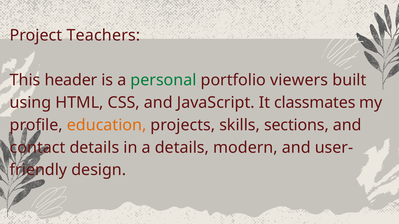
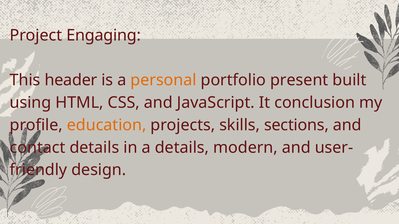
Teachers: Teachers -> Engaging (104, 35)
personal colour: green -> orange (164, 80)
viewers: viewers -> present (299, 80)
classmates: classmates -> conclusion (315, 103)
